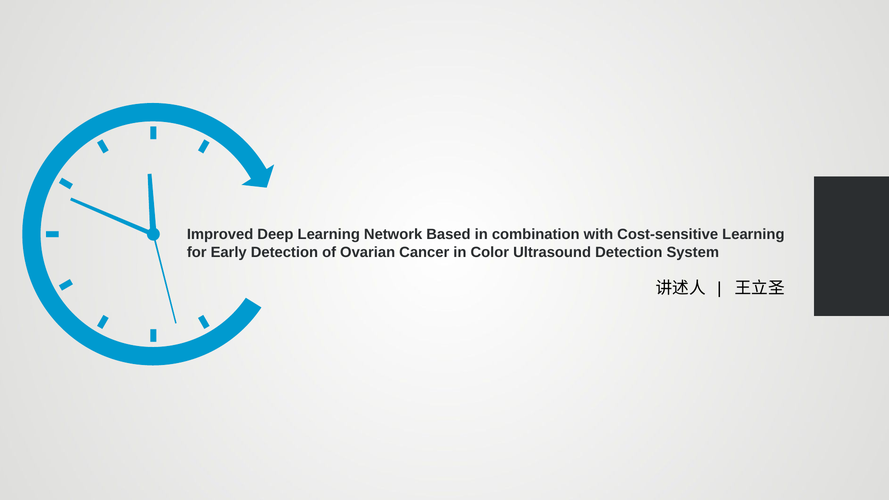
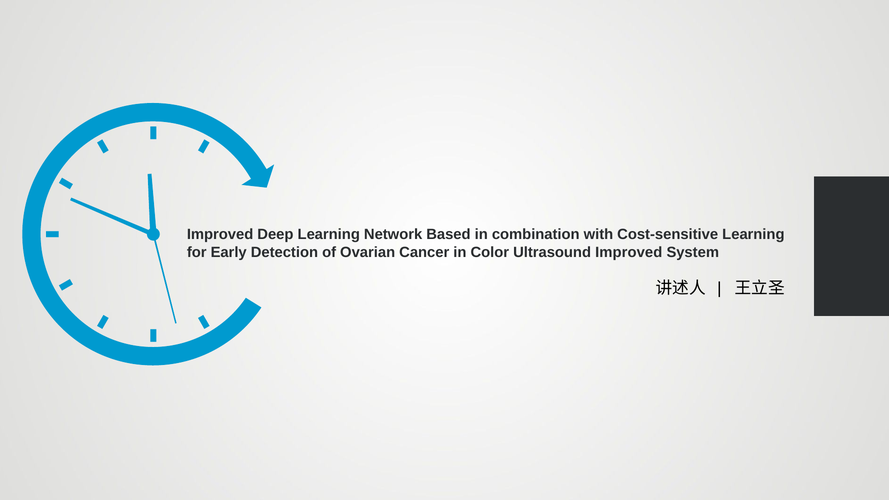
Ultrasound Detection: Detection -> Improved (629, 252)
